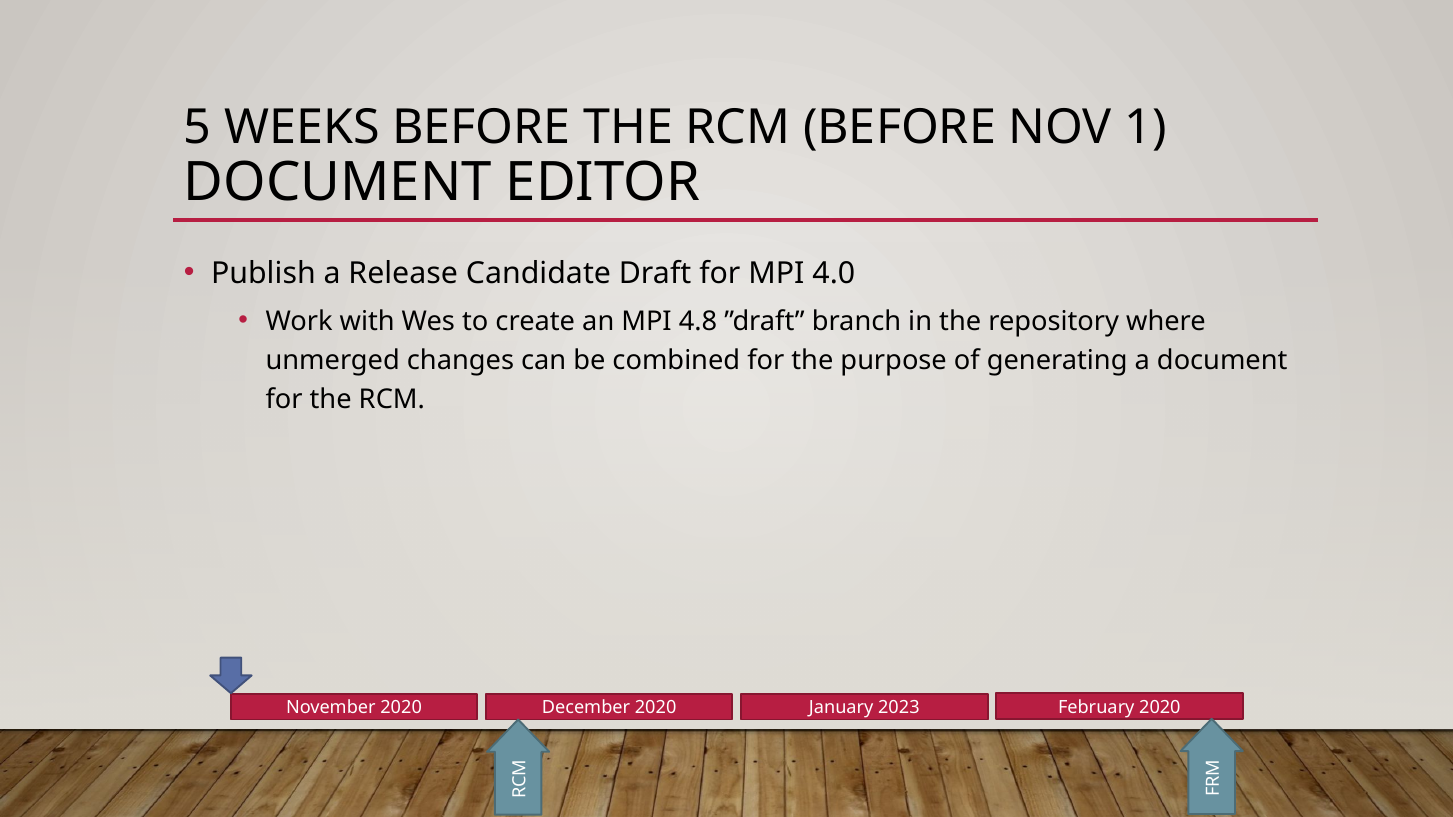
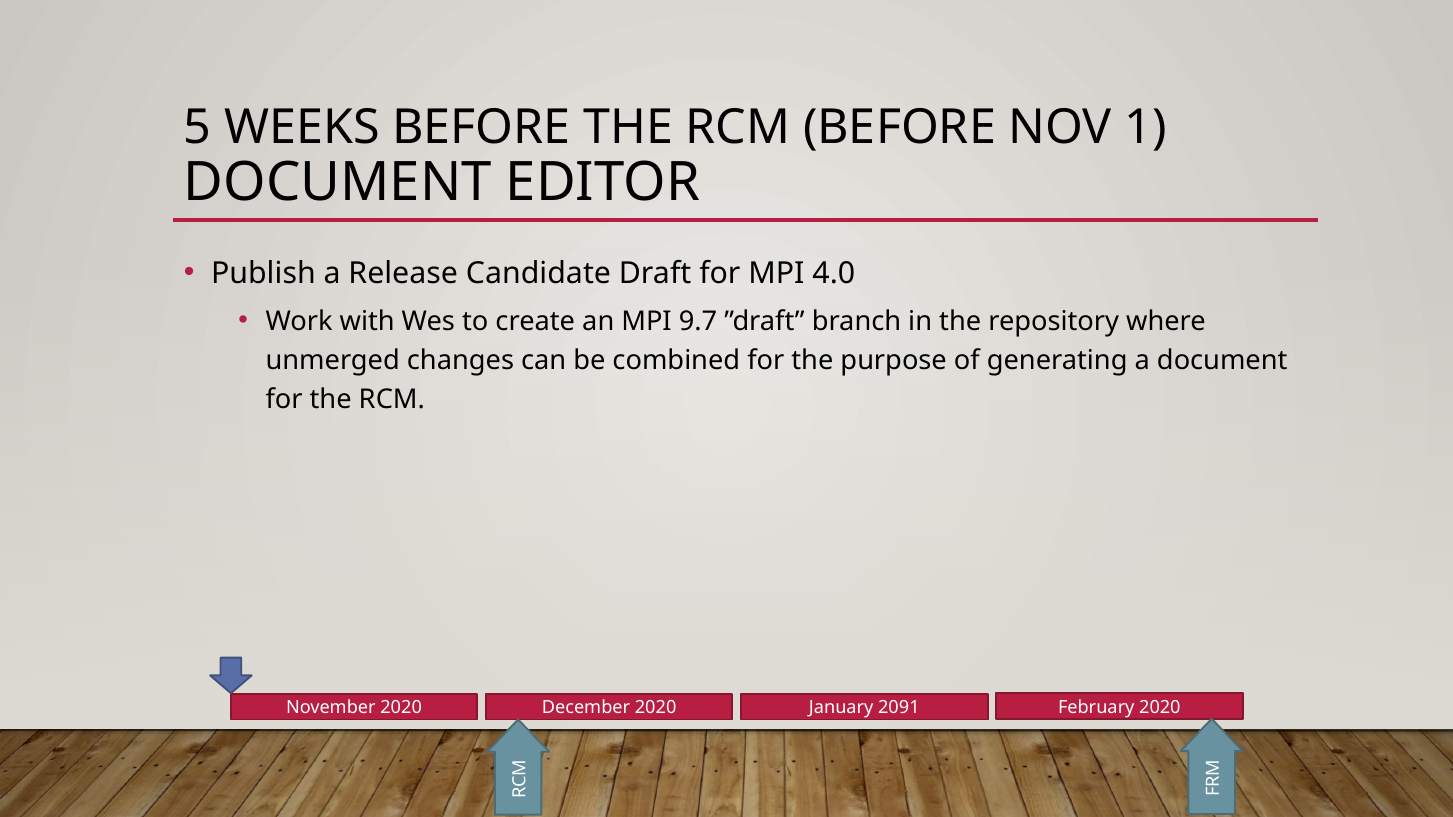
4.8: 4.8 -> 9.7 (698, 322)
2023: 2023 -> 2091 (899, 708)
